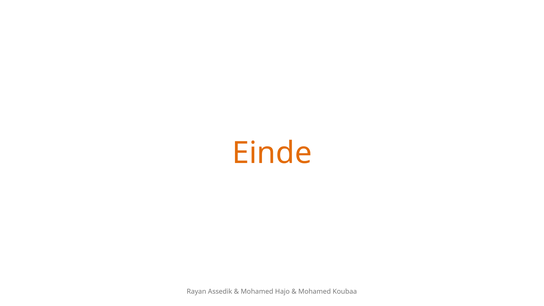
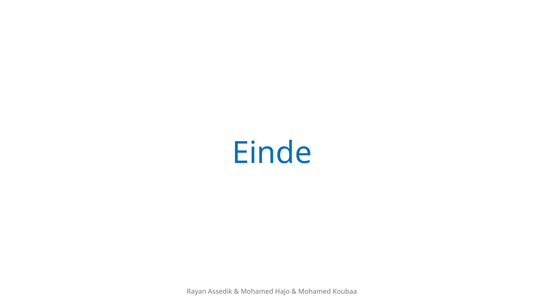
Einde colour: orange -> blue (272, 153)
